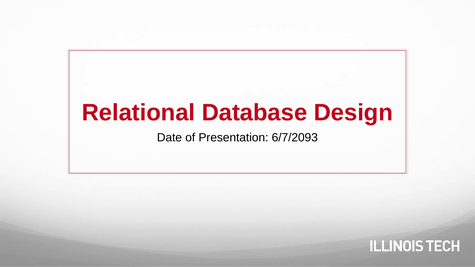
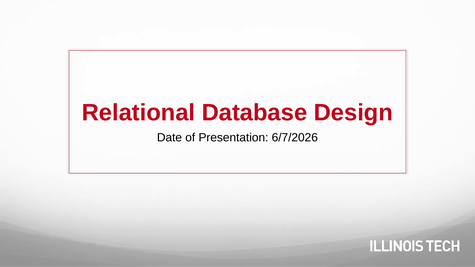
6/7/2093: 6/7/2093 -> 6/7/2026 (295, 138)
